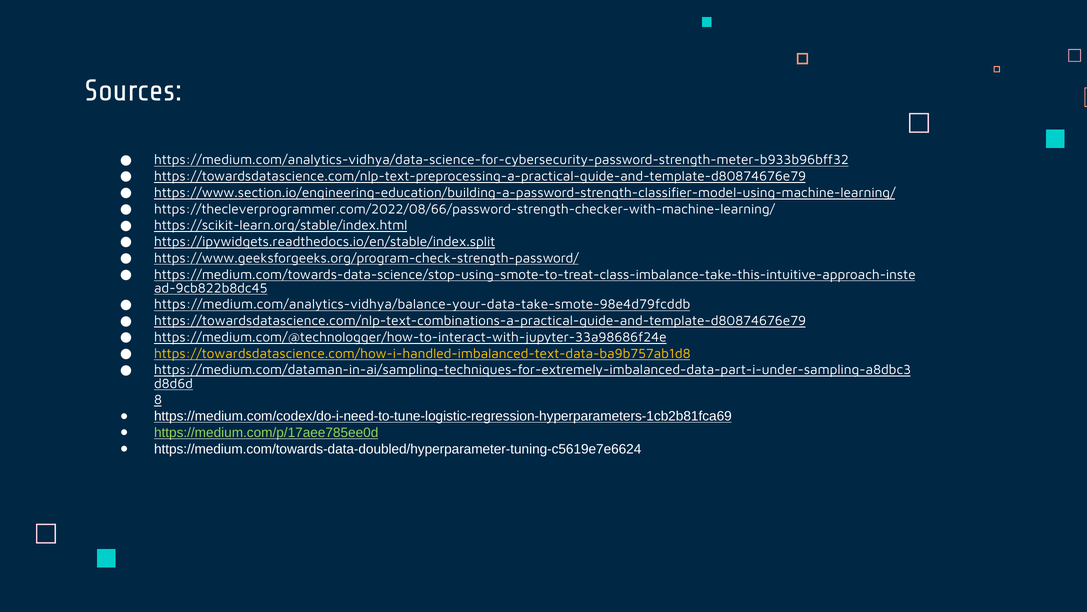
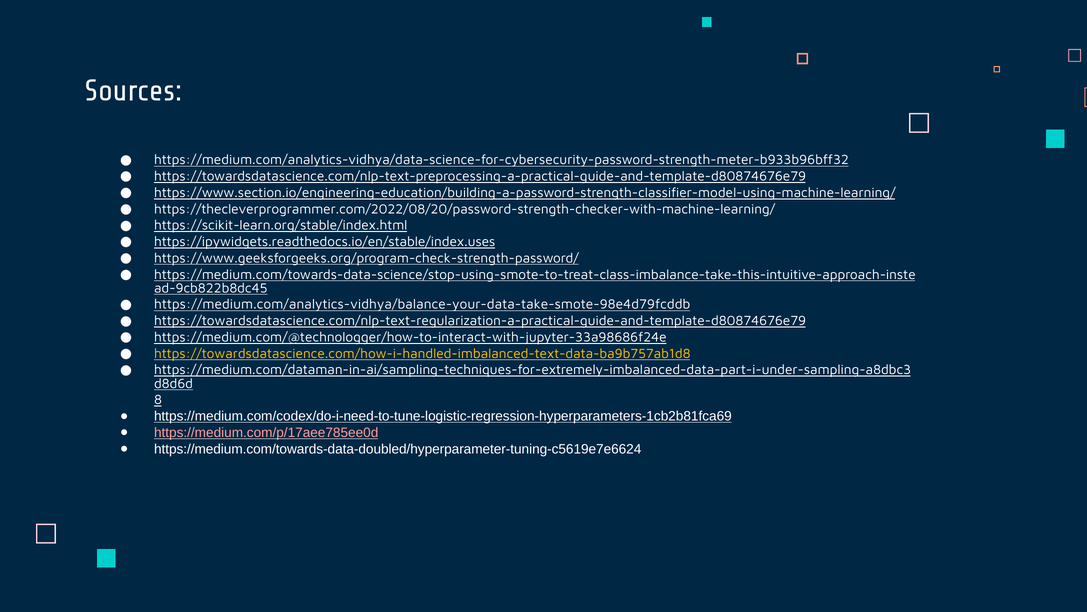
https://thecleverprogrammer.com/2022/08/66/password-strength-checker-with-machine-learning/: https://thecleverprogrammer.com/2022/08/66/password-strength-checker-with-machine-learning/ -> https://thecleverprogrammer.com/2022/08/20/password-strength-checker-with-machine-learning/ (465, 209)
https://ipywidgets.readthedocs.io/en/stable/index.split: https://ipywidgets.readthedocs.io/en/stable/index.split -> https://ipywidgets.readthedocs.io/en/stable/index.uses (325, 242)
https://towardsdatascience.com/nlp-text-combinations-a-practical-guide-and-template-d80874676e79: https://towardsdatascience.com/nlp-text-combinations-a-practical-guide-and-template-d80874676e79 -> https://towardsdatascience.com/nlp-text-regularization-a-practical-guide-and-template-d80874676e79 (480, 321)
https://medium.com/p/17aee785ee0d colour: light green -> pink (266, 432)
